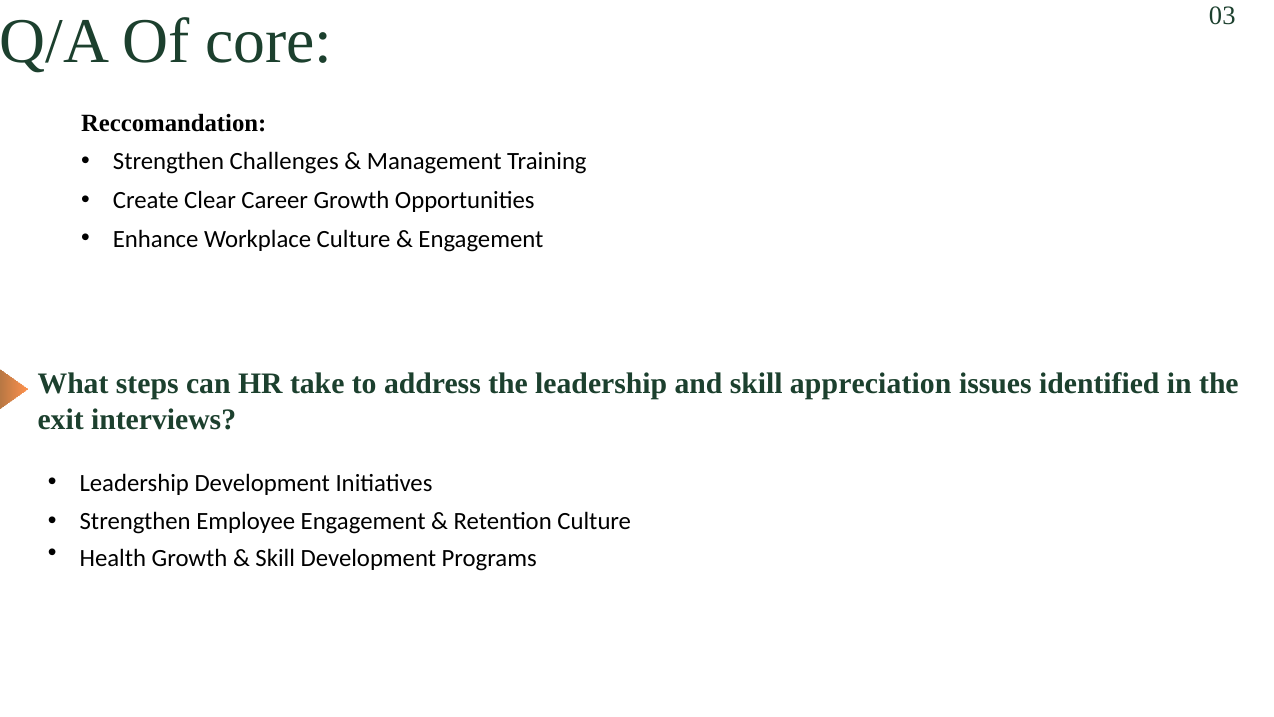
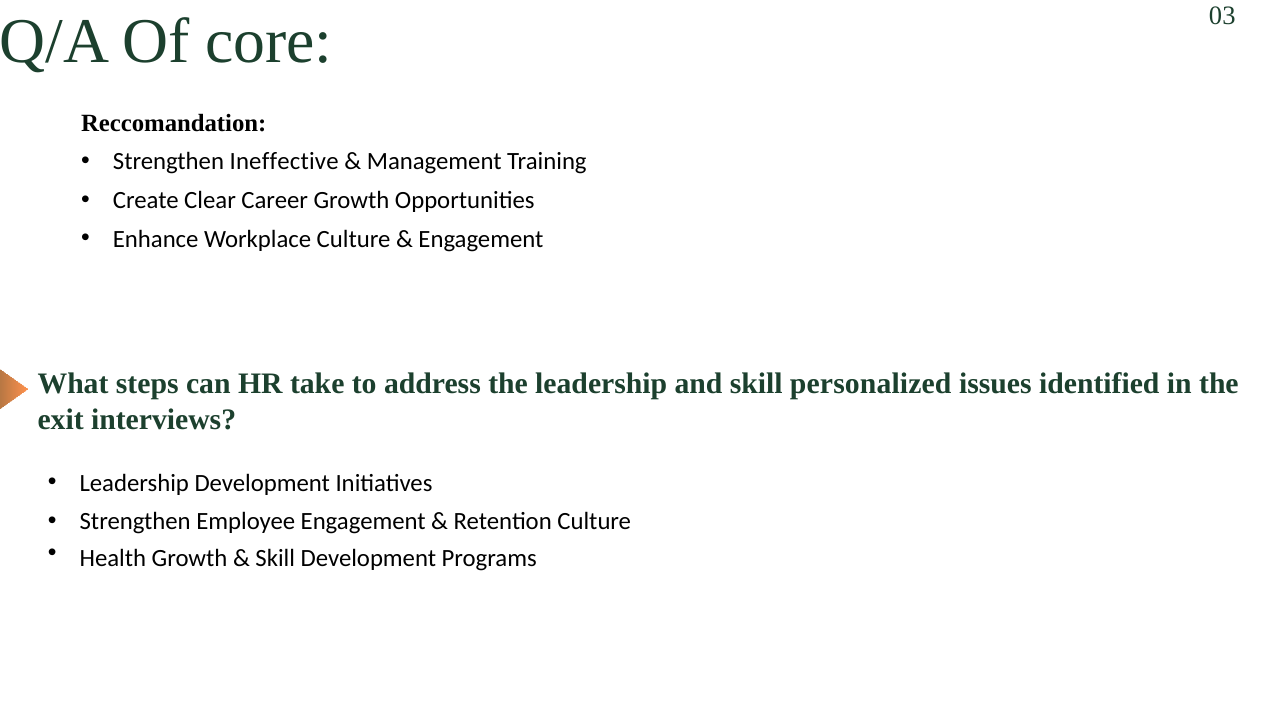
Challenges: Challenges -> Ineffective (284, 162)
appreciation: appreciation -> personalized (871, 384)
